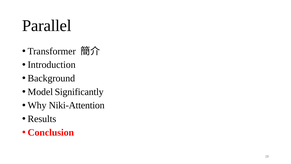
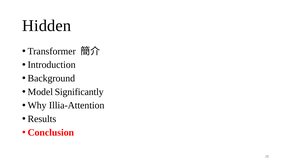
Parallel: Parallel -> Hidden (47, 26)
Niki-Attention: Niki-Attention -> Illia-Attention (77, 105)
